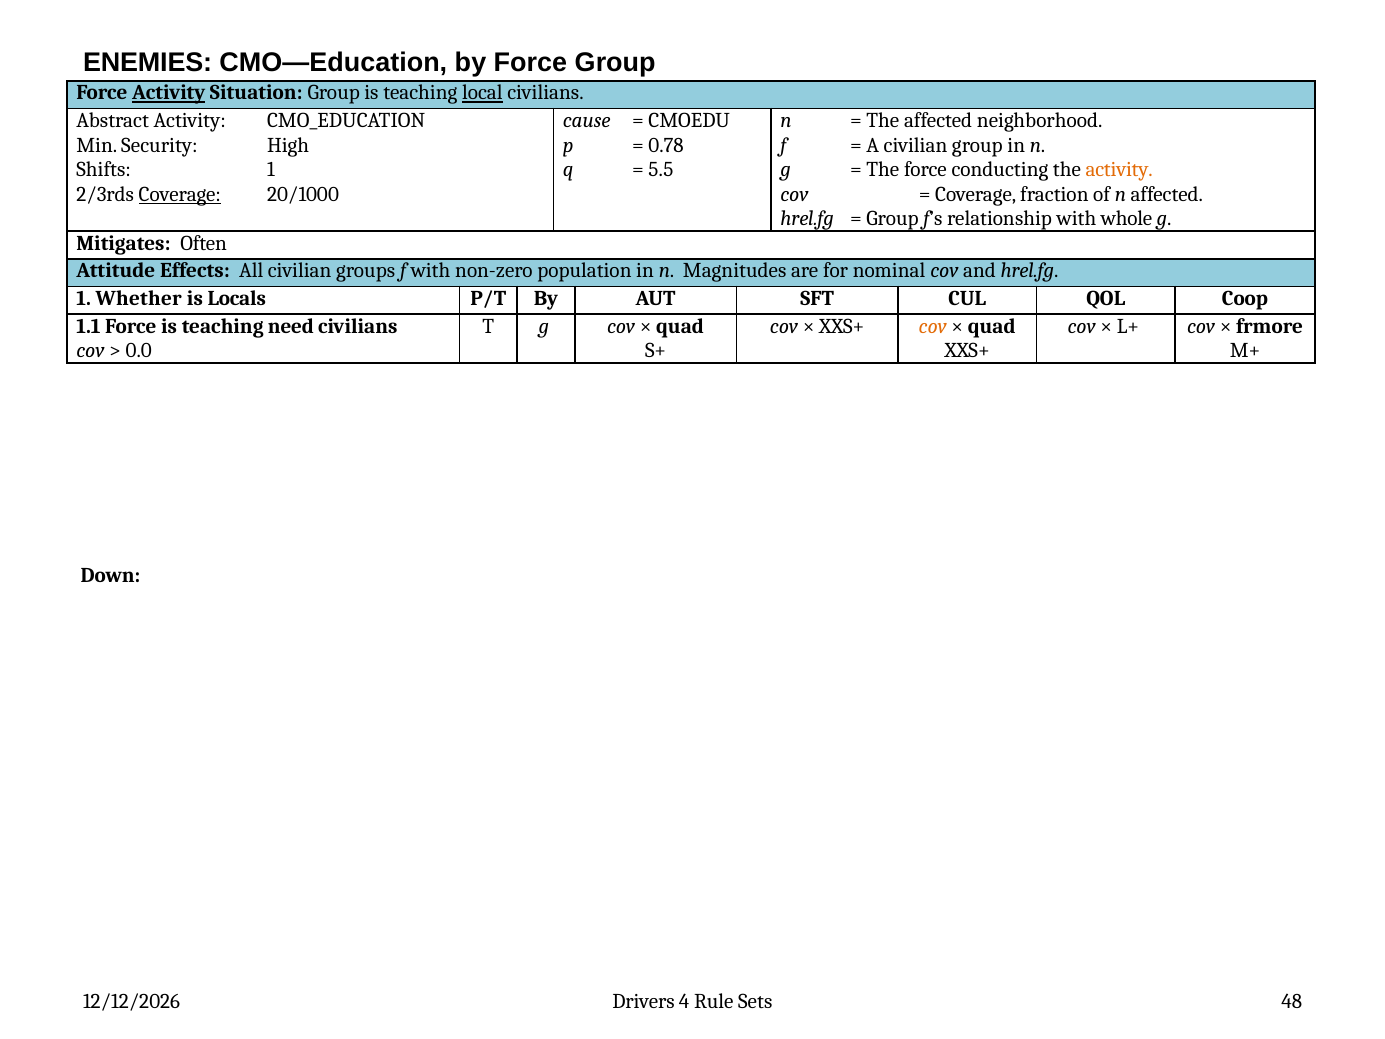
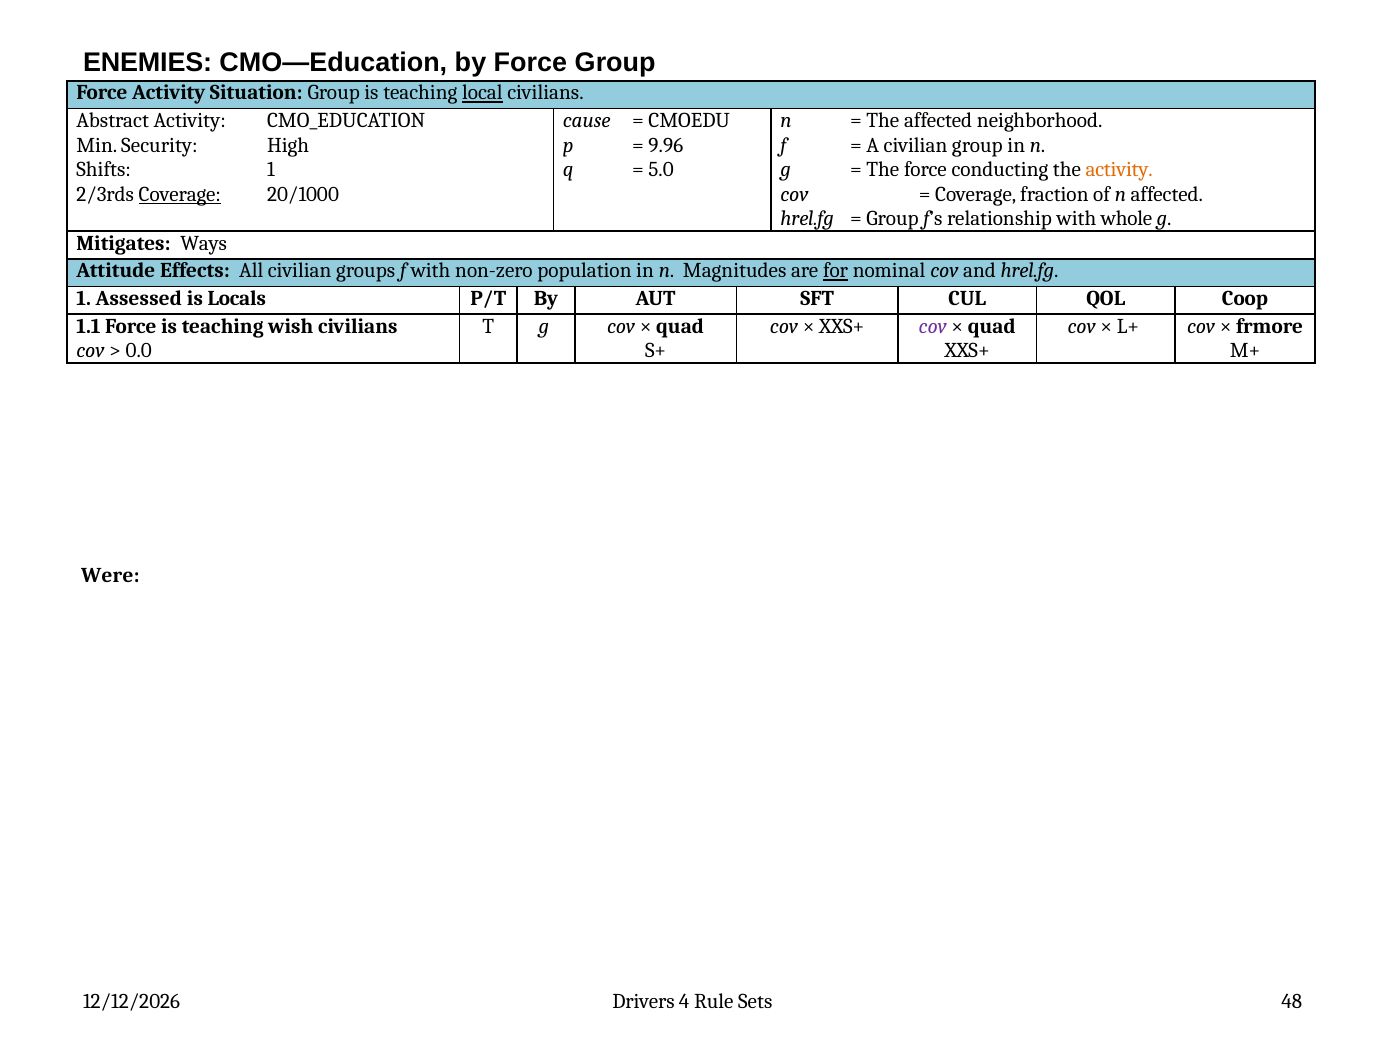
Activity underline: present -> none (169, 93)
0.78: 0.78 -> 9.96 (666, 145)
5.5: 5.5 -> 5.0 (661, 170)
Often: Often -> Ways (204, 243)
for underline: none -> present (836, 271)
Whether: Whether -> Assessed (139, 299)
need: need -> wish (291, 326)
cov colour: orange -> purple (933, 326)
Down: Down -> Were (110, 575)
